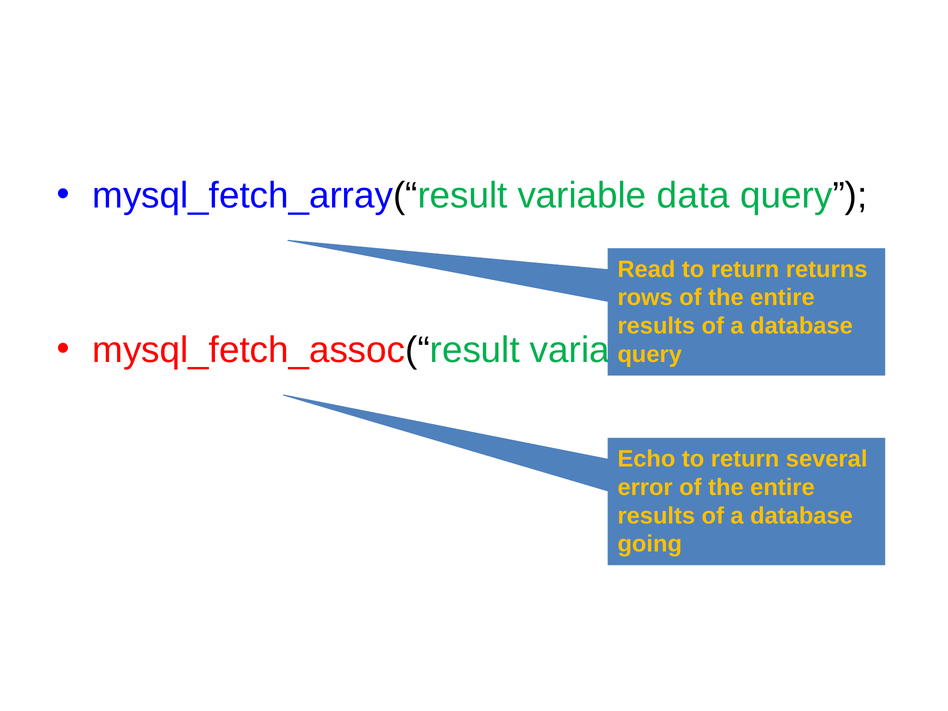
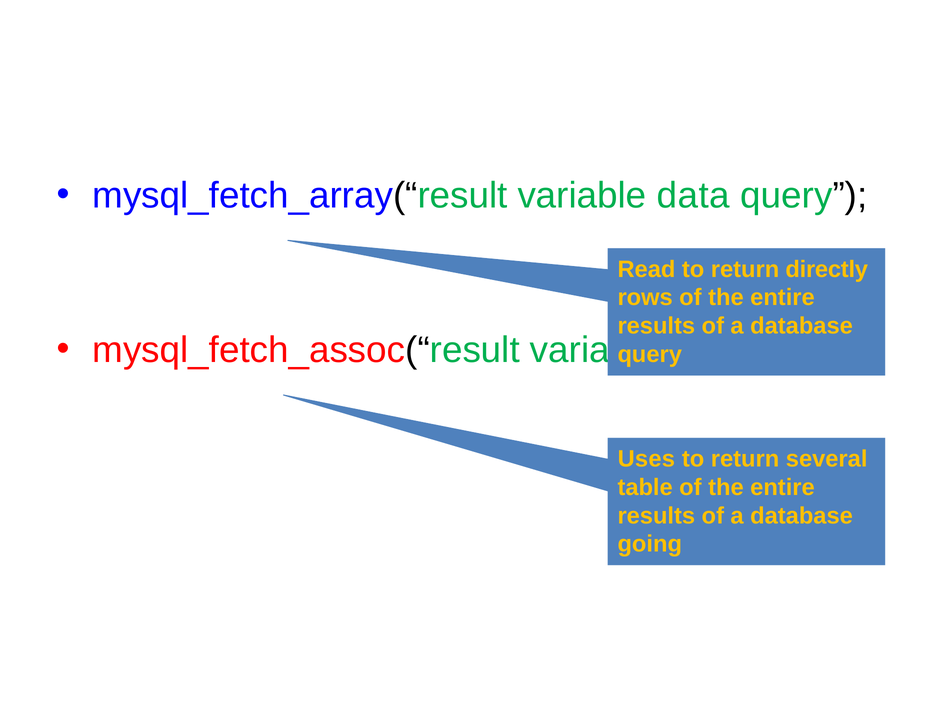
returns: returns -> directly (827, 269)
Echo: Echo -> Uses (646, 459)
error: error -> table (645, 487)
